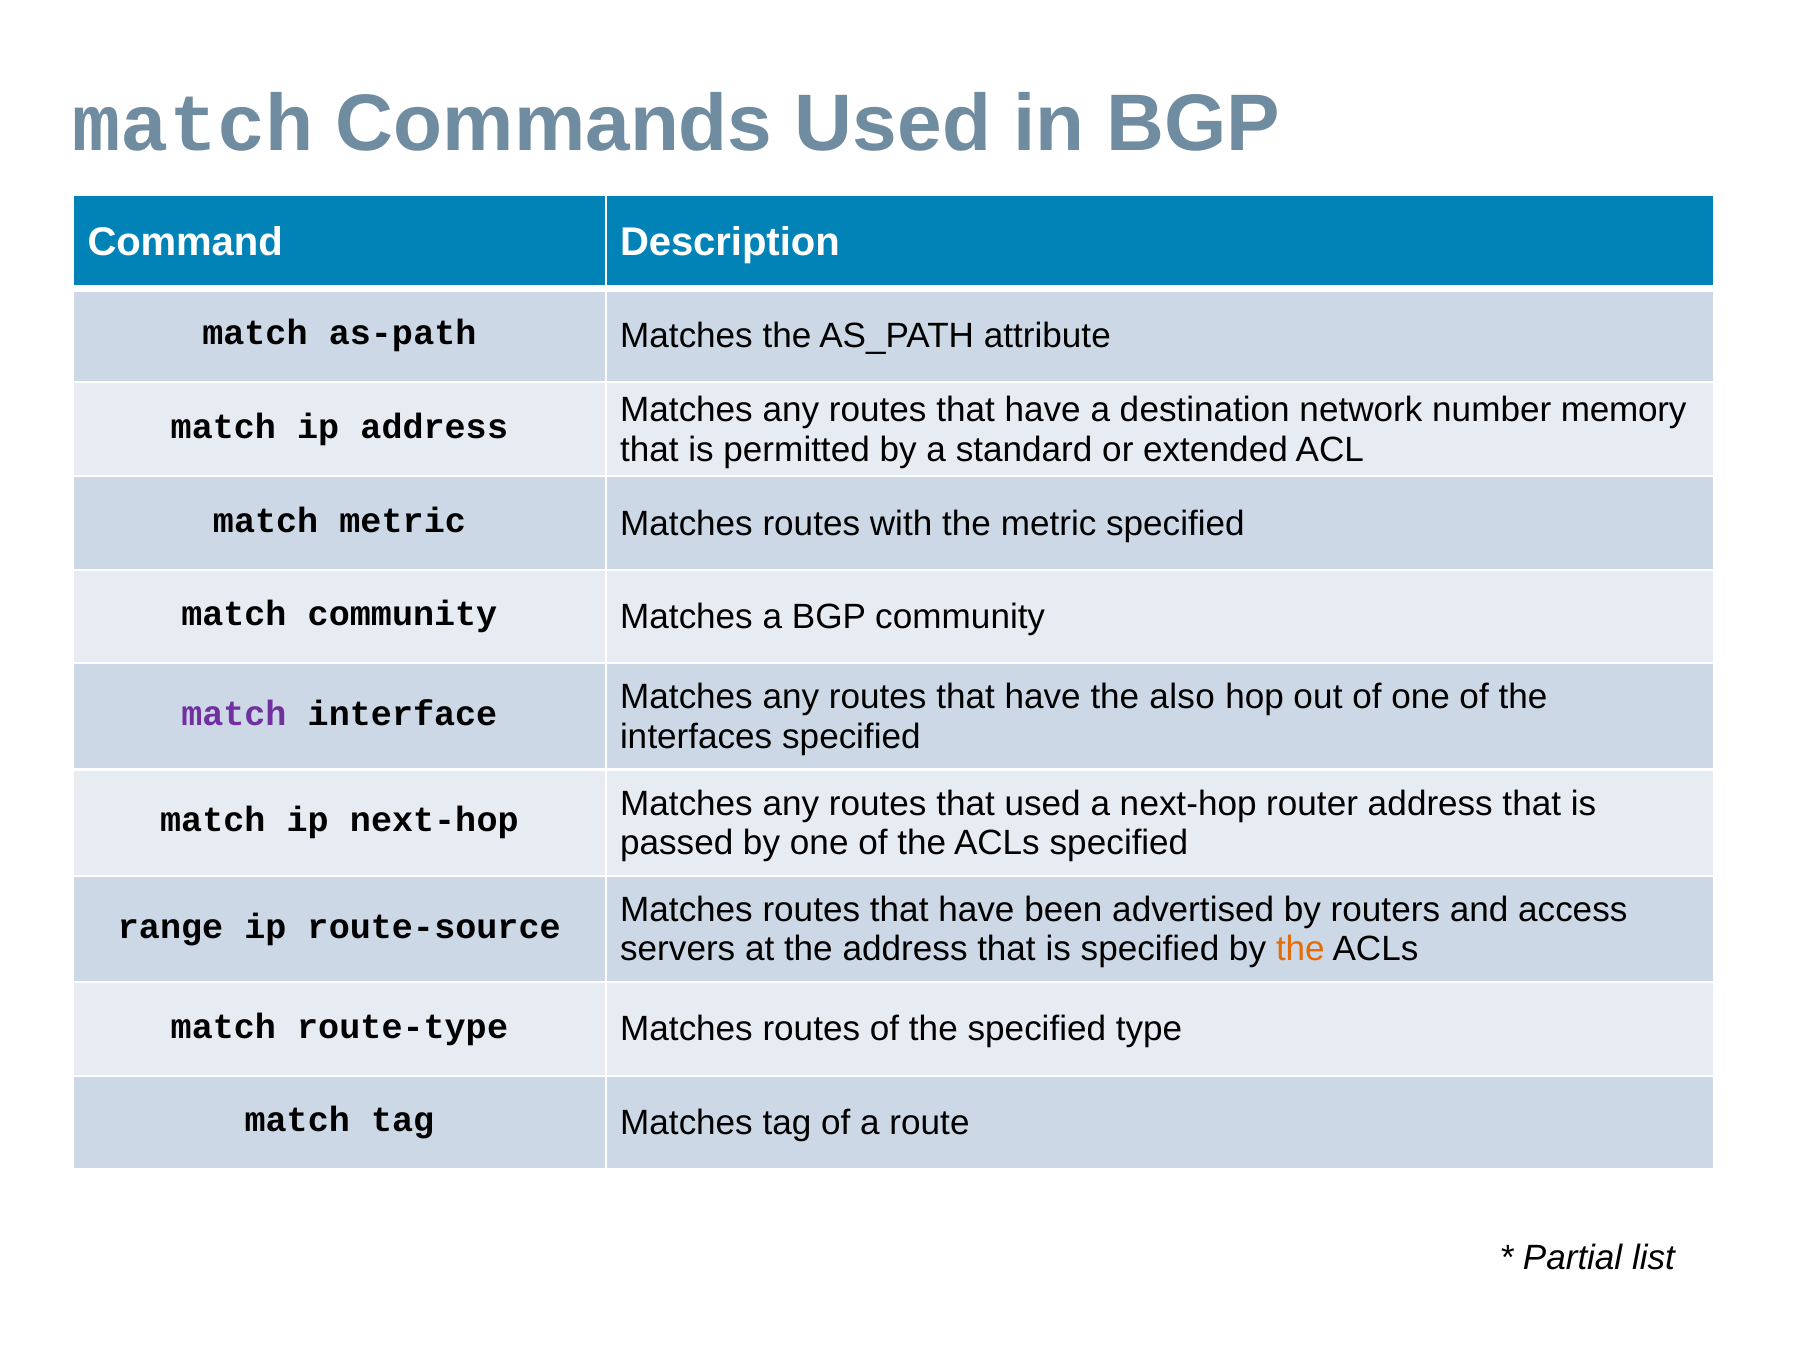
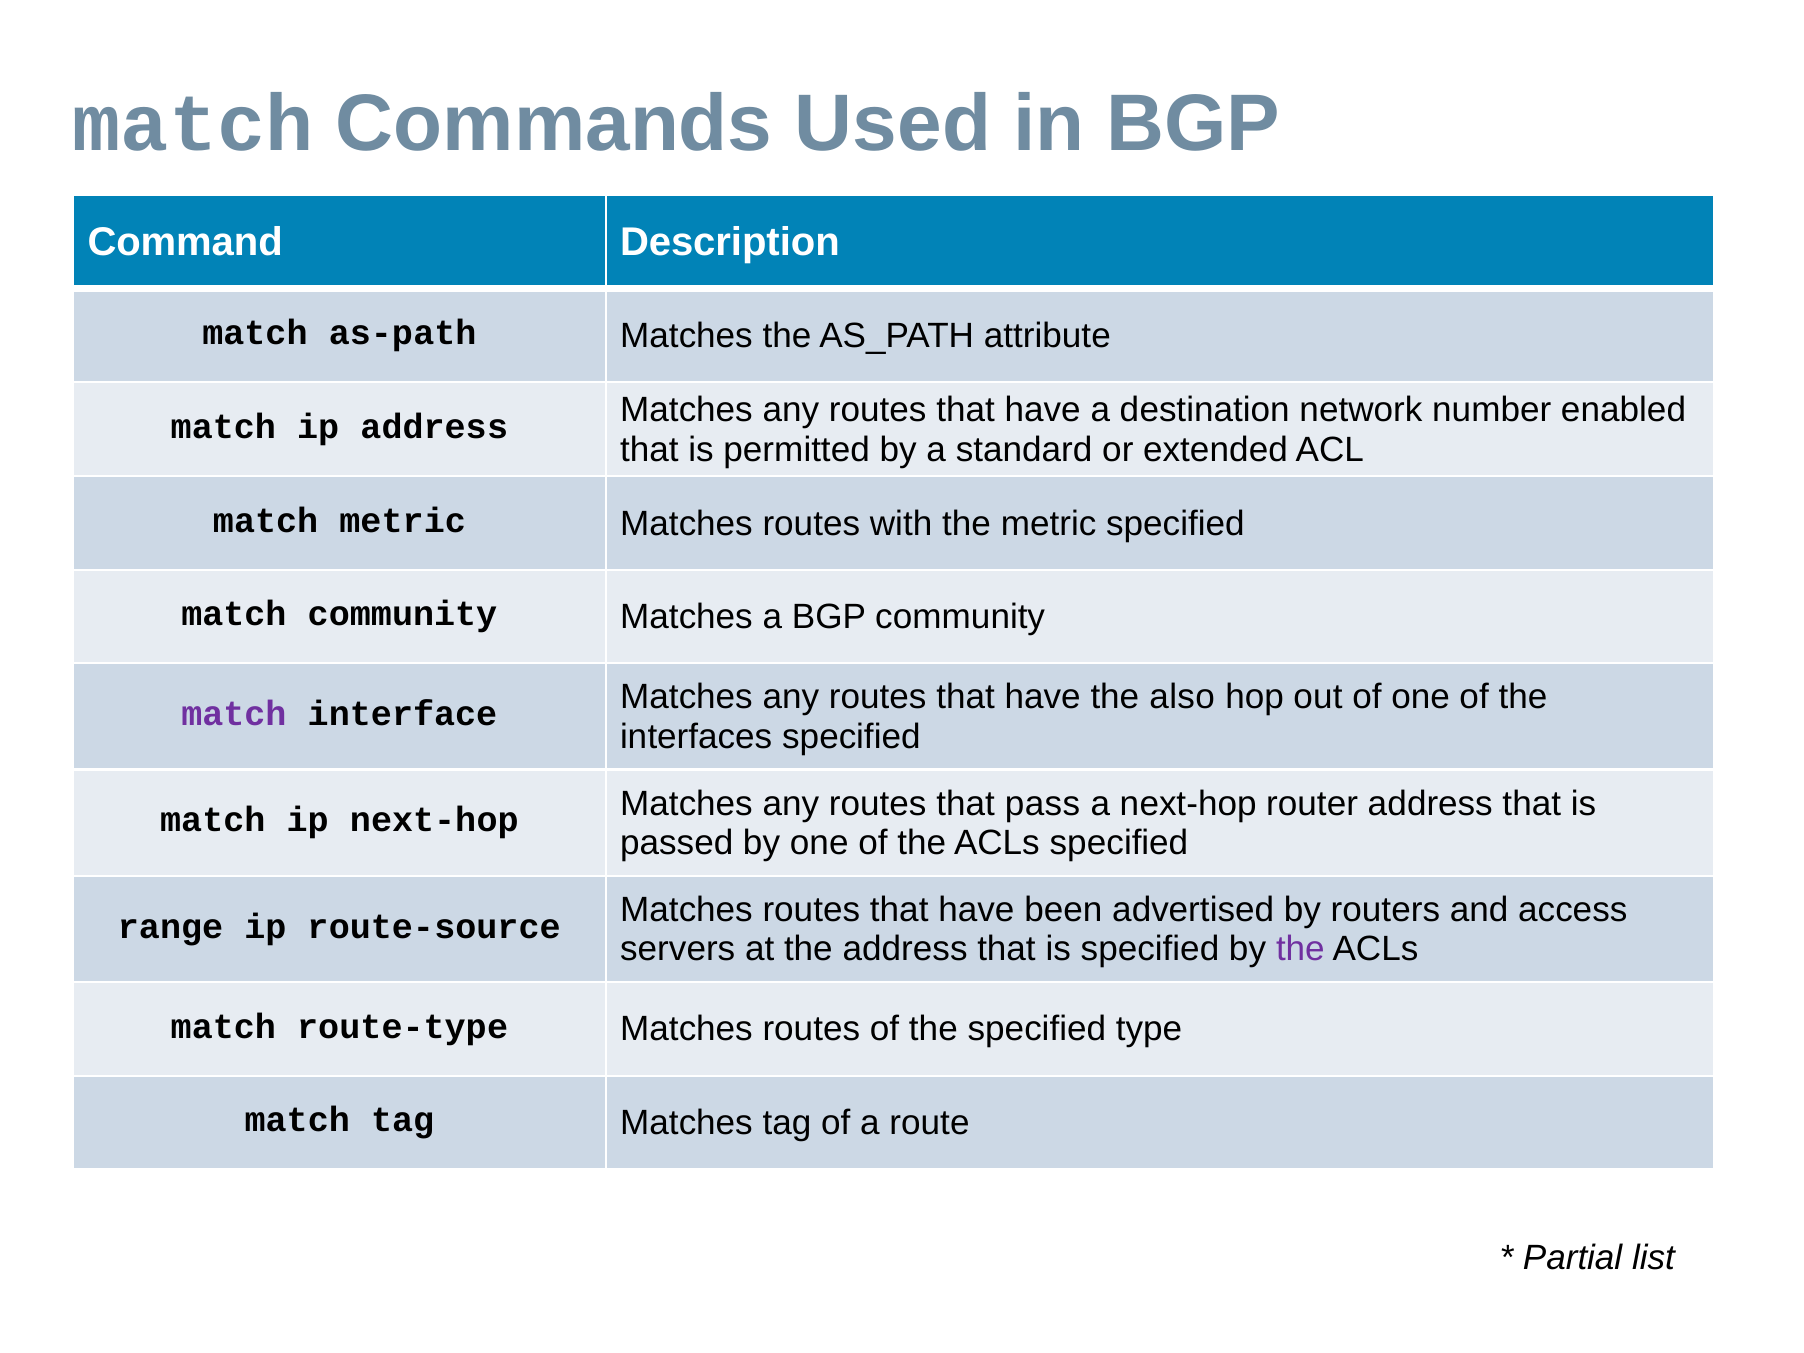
memory: memory -> enabled (1624, 410)
that used: used -> pass (1043, 803)
the colour: orange -> purple (1300, 949)
